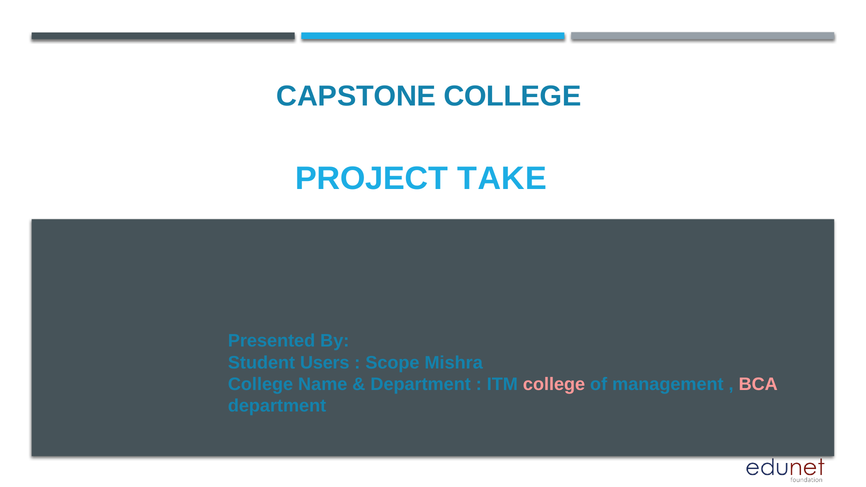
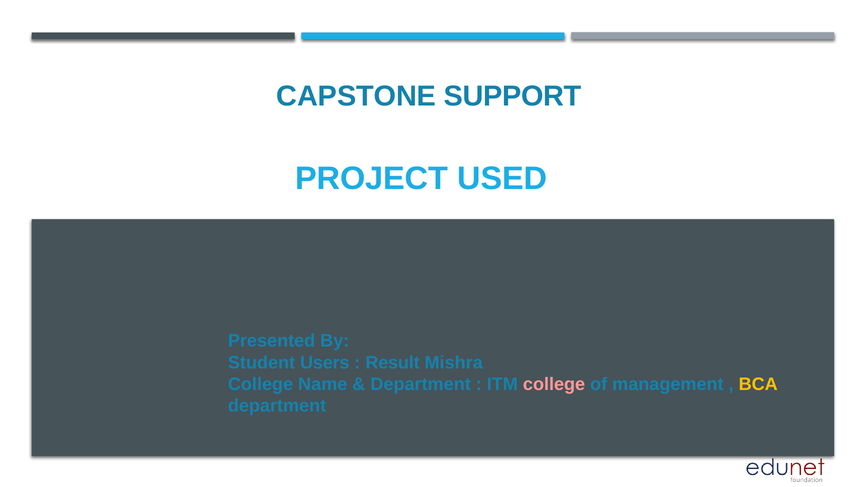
CAPSTONE COLLEGE: COLLEGE -> SUPPORT (512, 96)
TAKE: TAKE -> USED (502, 178)
Scope: Scope -> Result (393, 363)
BCA colour: pink -> yellow (758, 384)
